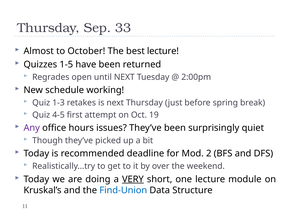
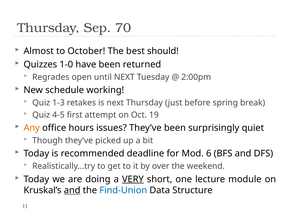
33: 33 -> 70 (123, 28)
best lecture: lecture -> should (163, 51)
1-5: 1-5 -> 1-0 (66, 64)
Any colour: purple -> orange (32, 128)
2: 2 -> 6 (209, 153)
and underline: none -> present (72, 190)
